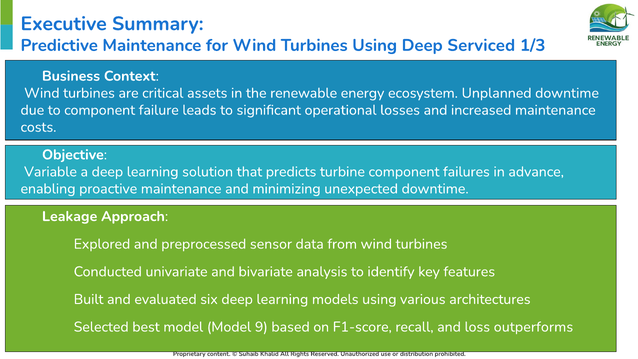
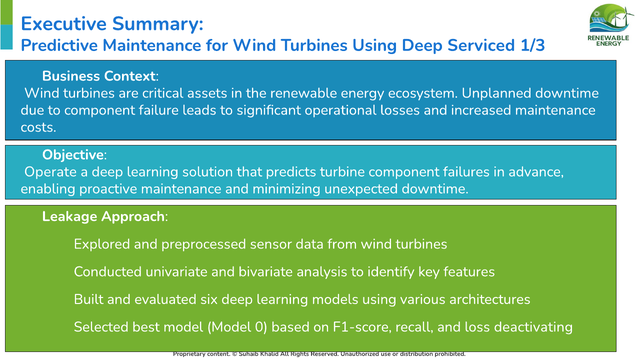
Variable: Variable -> Operate (50, 172)
9: 9 -> 0 (261, 327)
outperforms: outperforms -> deactivating (533, 327)
